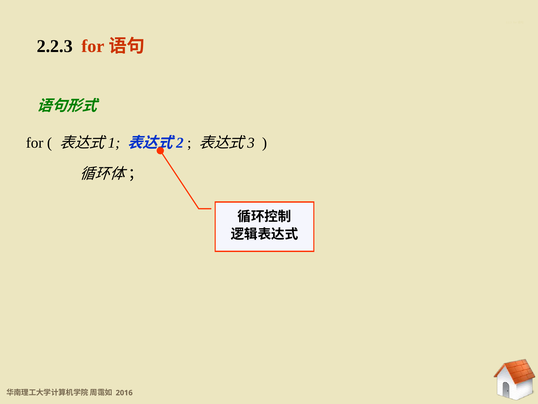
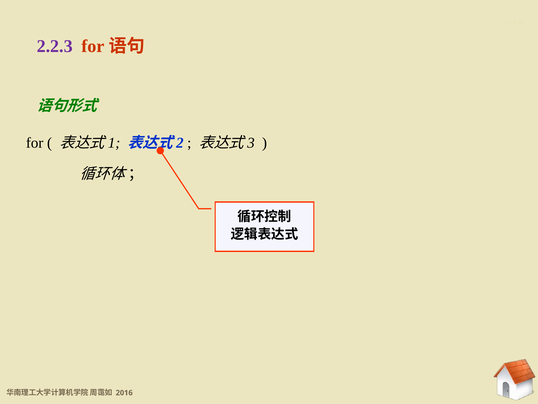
2.2.3 colour: black -> purple (55, 46)
